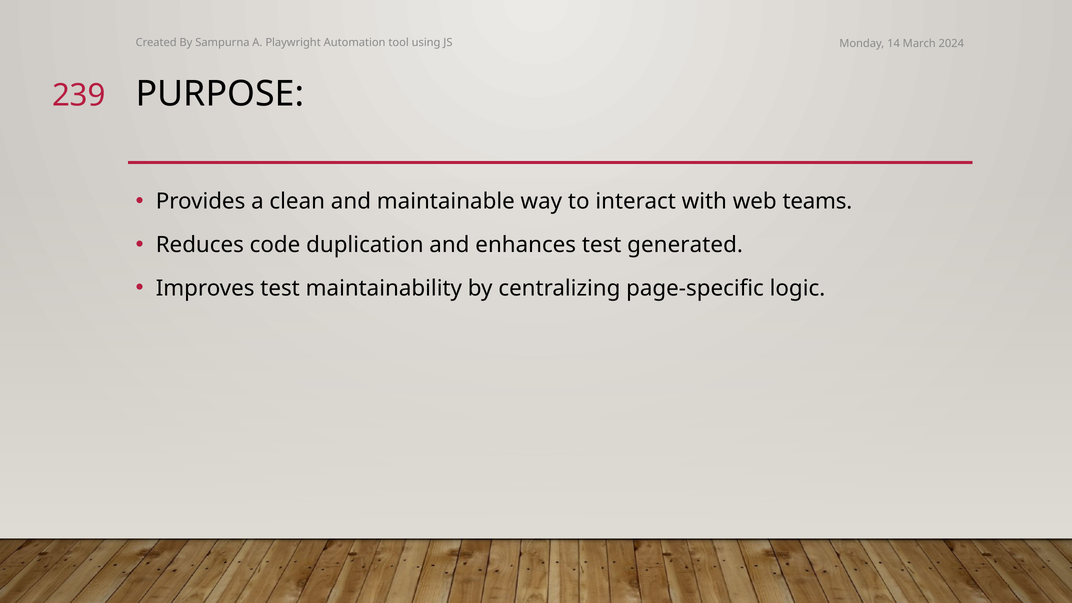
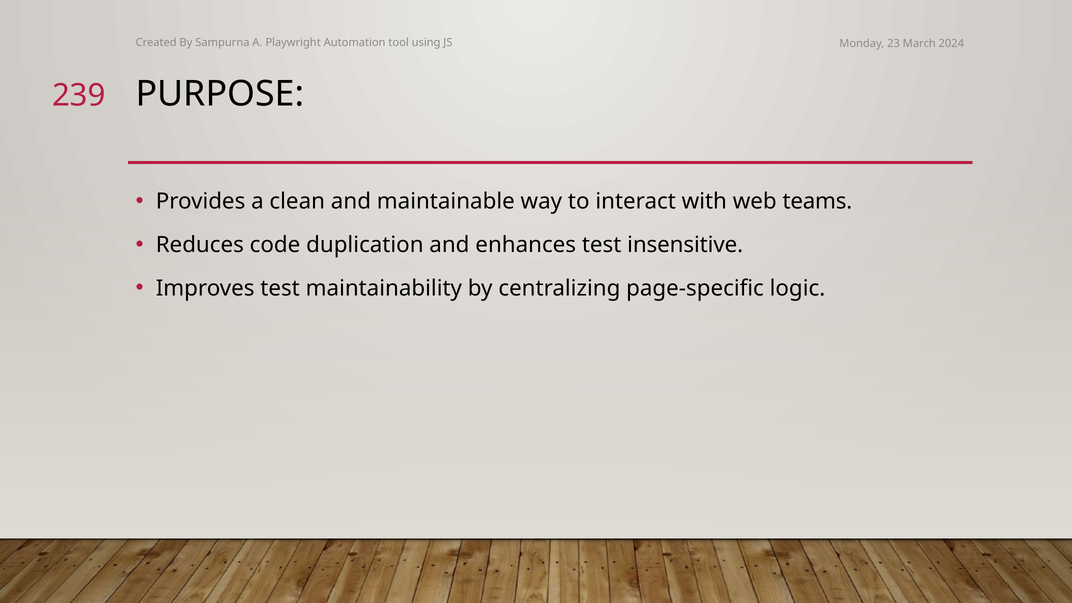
14: 14 -> 23 (894, 43)
generated: generated -> insensitive (685, 245)
